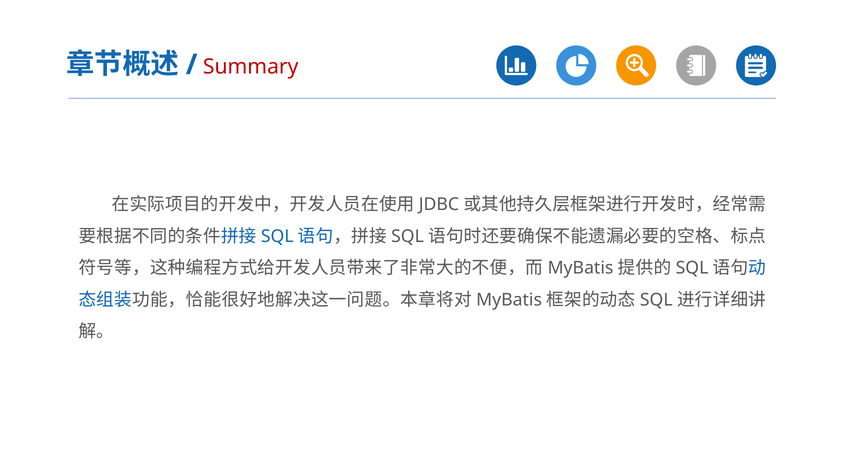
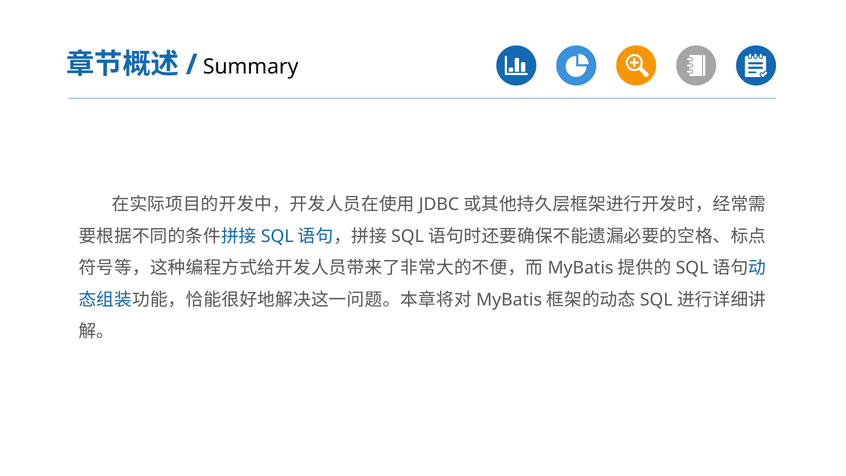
Summary colour: red -> black (251, 67)
